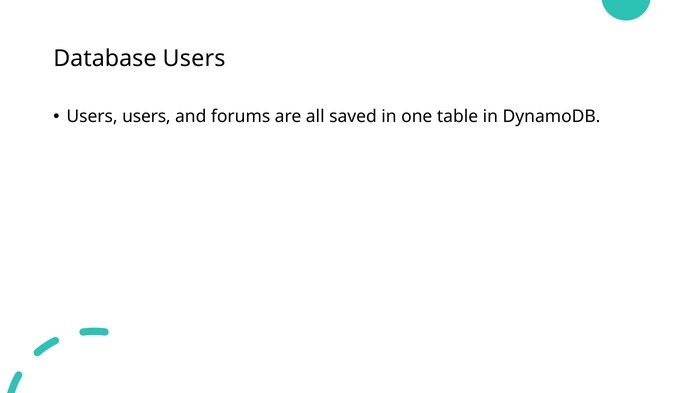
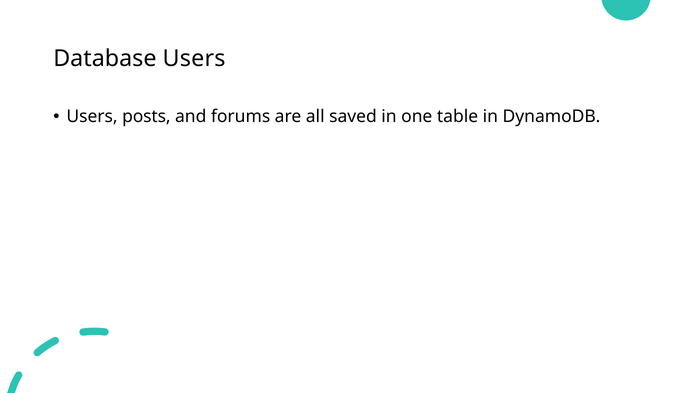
Users users: users -> posts (146, 117)
